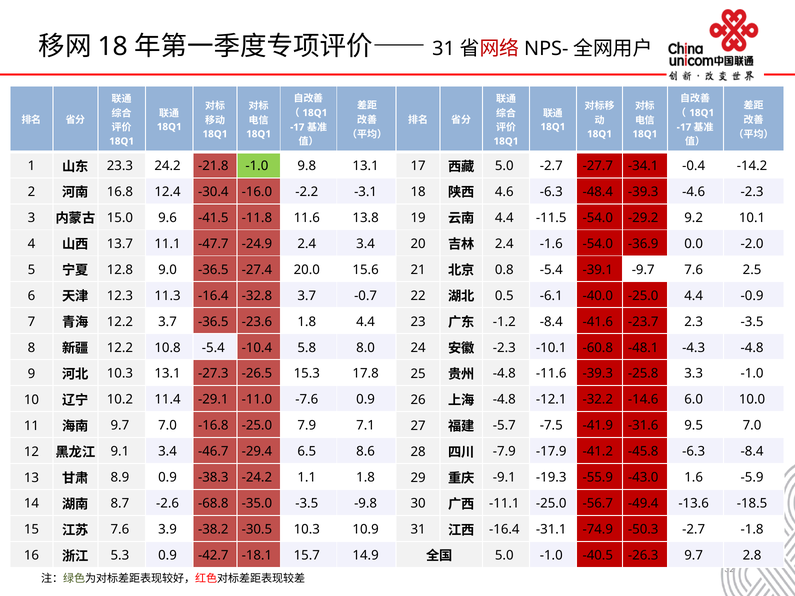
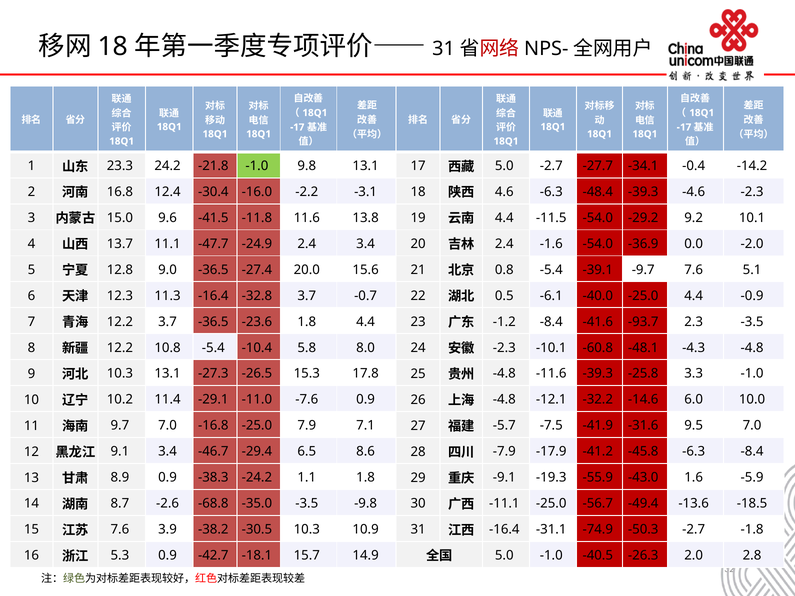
2.5: 2.5 -> 5.1 (752, 270)
-23.7: -23.7 -> -93.7 (643, 322)
-26.3 9.7: 9.7 -> 2.0 (694, 556)
